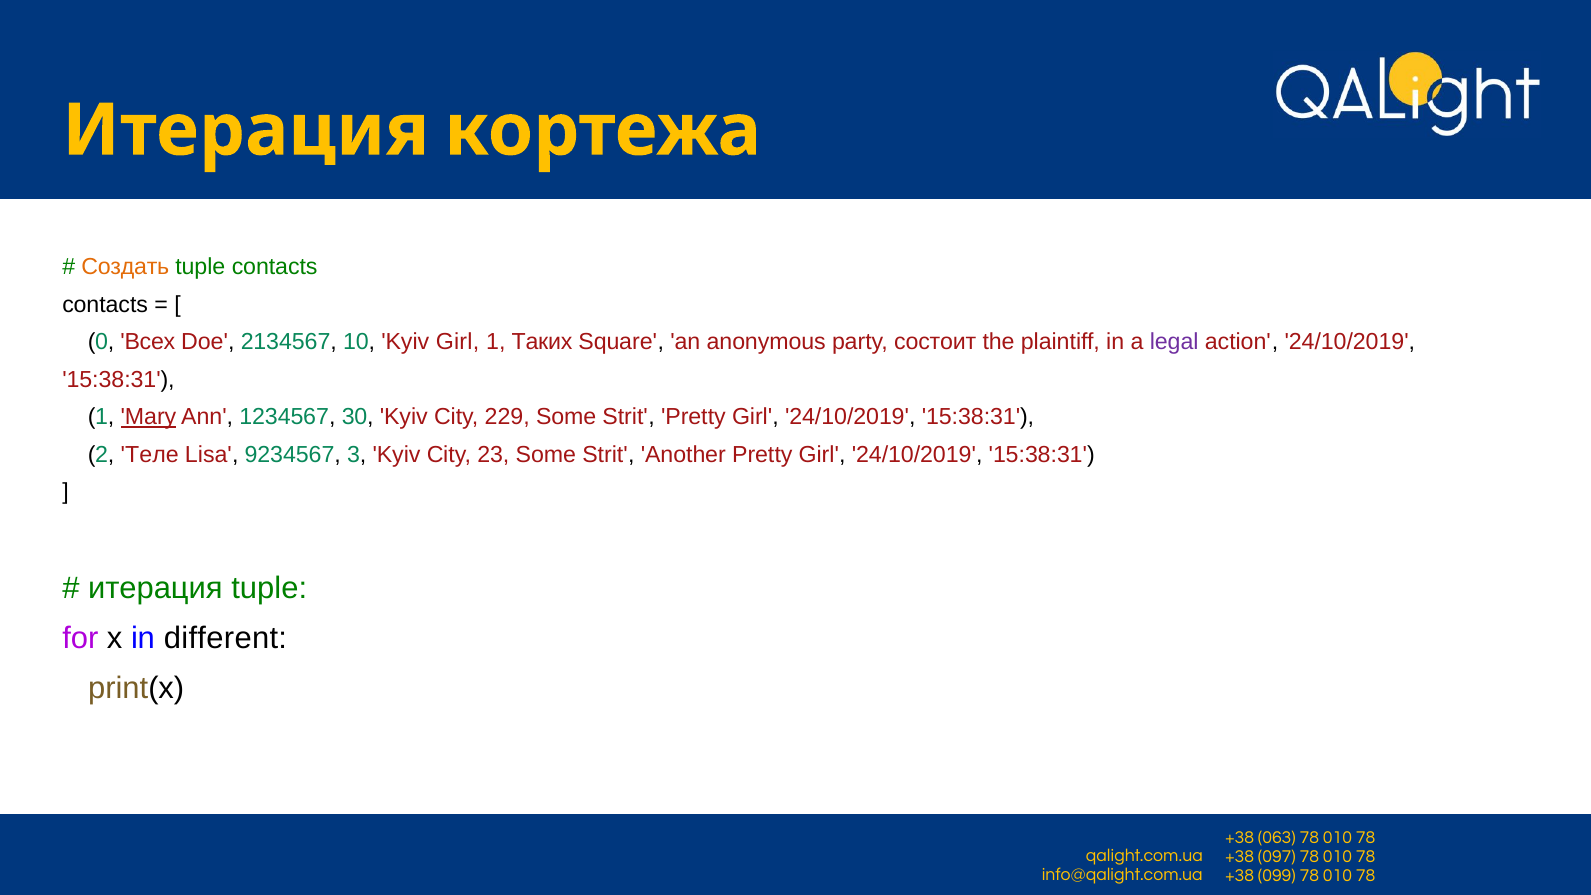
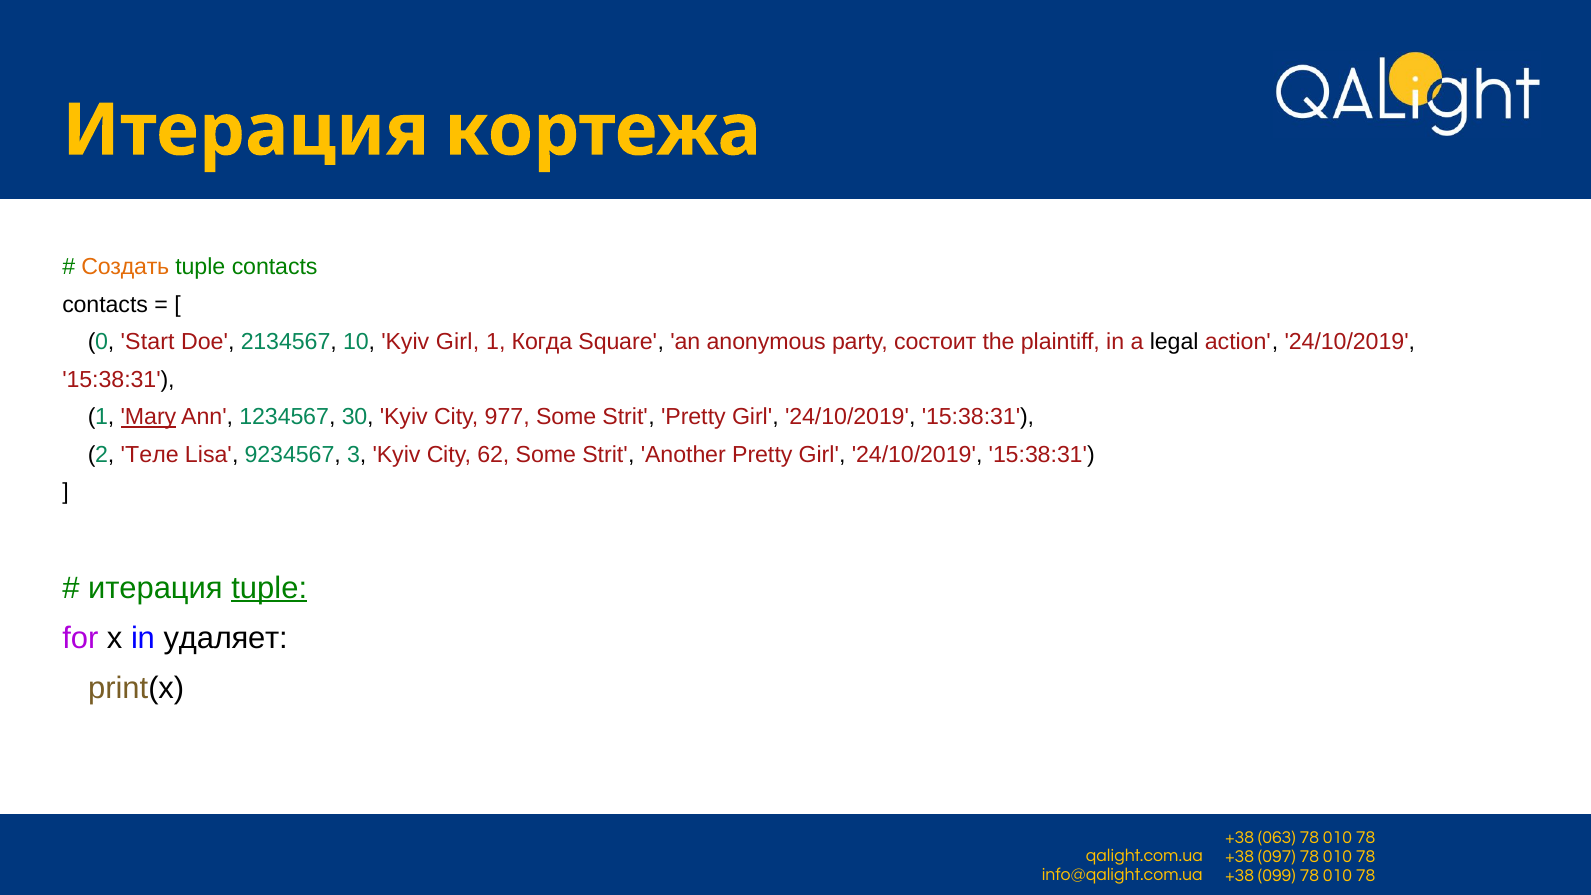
Всех: Всех -> Start (148, 342)
Таких: Таких -> Когда (542, 342)
legal colour: purple -> black (1174, 342)
229: 229 -> 977 (507, 417)
23: 23 -> 62 (493, 454)
tuple underline: none -> present (269, 588)
different: different -> удаляет (226, 638)
